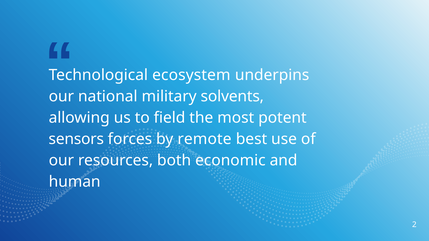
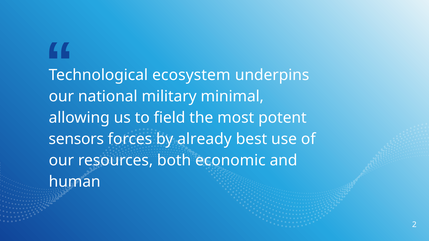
solvents: solvents -> minimal (232, 97)
remote: remote -> already (205, 139)
